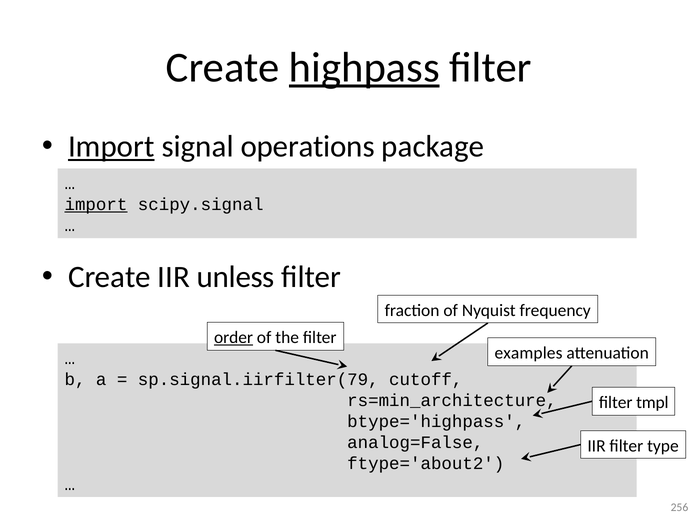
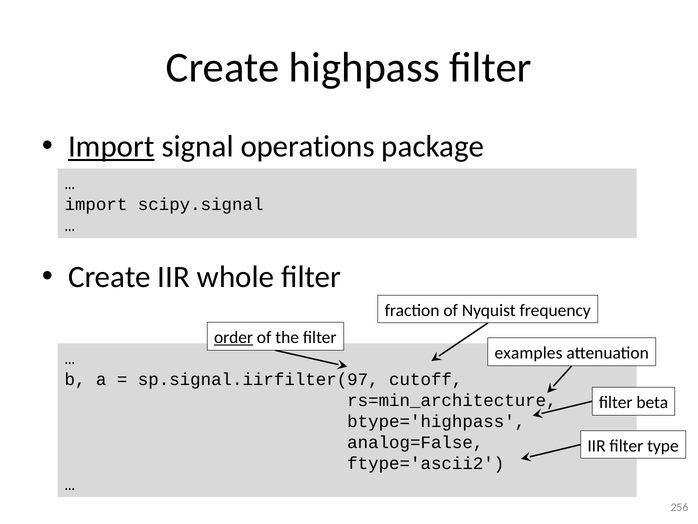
highpass underline: present -> none (364, 68)
import underline: present -> none (96, 204)
unless: unless -> whole (236, 277)
sp.signal.iirfilter(79: sp.signal.iirfilter(79 -> sp.signal.iirfilter(97 (258, 379)
tmpl: tmpl -> beta (652, 402)
ftype='about2: ftype='about2 -> ftype='ascii2 (426, 463)
